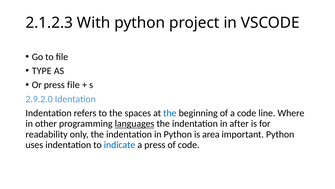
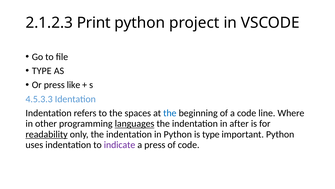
With: With -> Print (94, 23)
press file: file -> like (74, 85)
2.9.2.0: 2.9.2.0 -> 4.5.3.3 (39, 99)
readability underline: none -> present (47, 134)
is area: area -> type (211, 134)
indicate colour: blue -> purple (120, 144)
